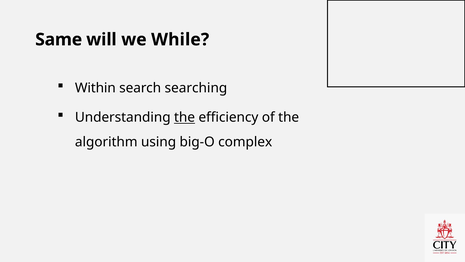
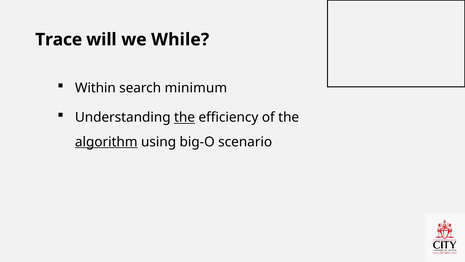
Same: Same -> Trace (59, 40)
searching: searching -> minimum (196, 88)
algorithm underline: none -> present (106, 142)
complex: complex -> scenario (245, 142)
